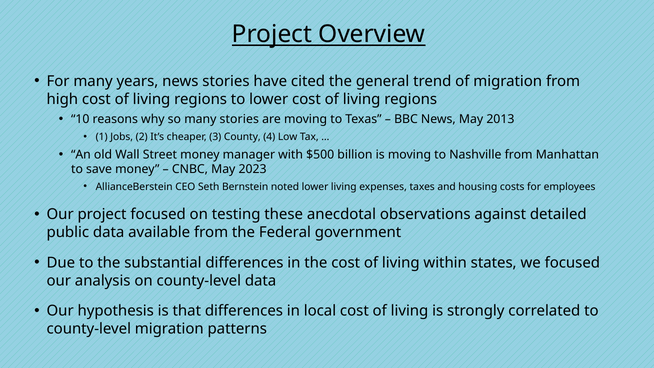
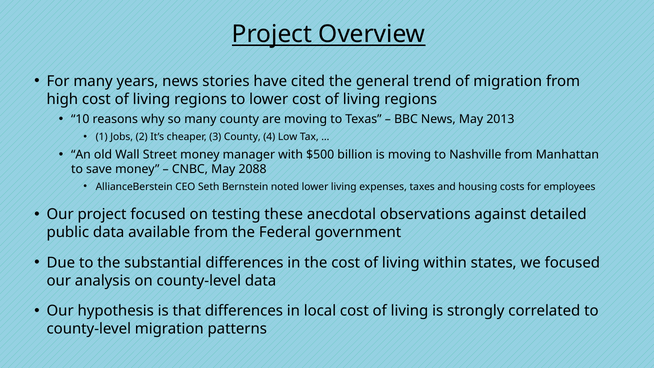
many stories: stories -> county (239, 119)
2023: 2023 -> 2088 (253, 169)
